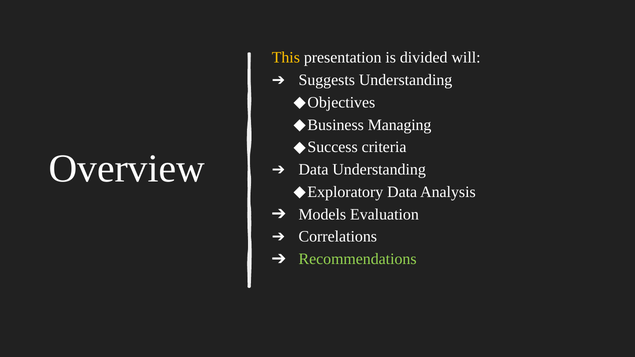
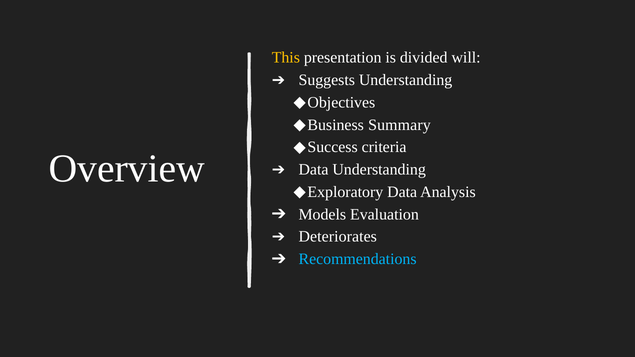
Managing: Managing -> Summary (399, 125)
Correlations: Correlations -> Deteriorates (338, 237)
Recommendations colour: light green -> light blue (358, 259)
